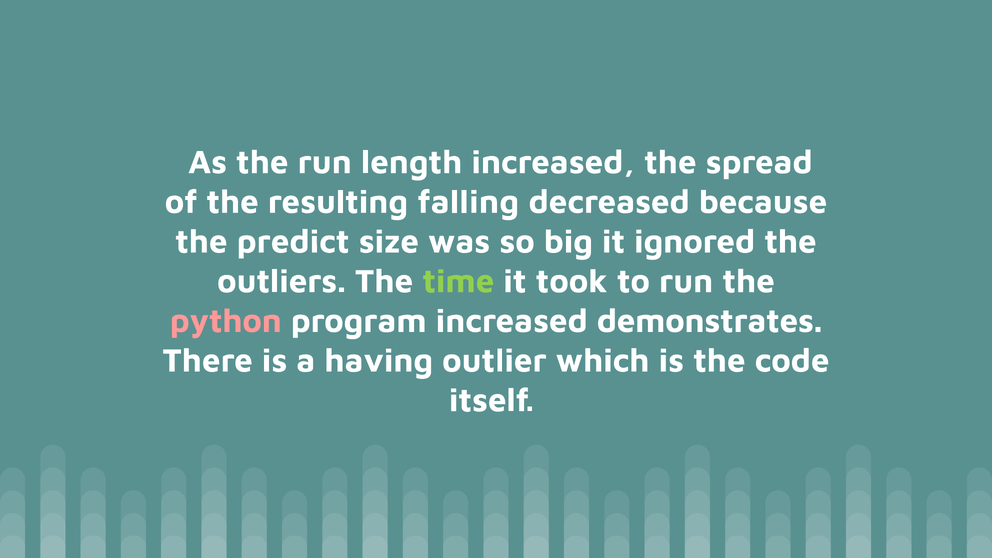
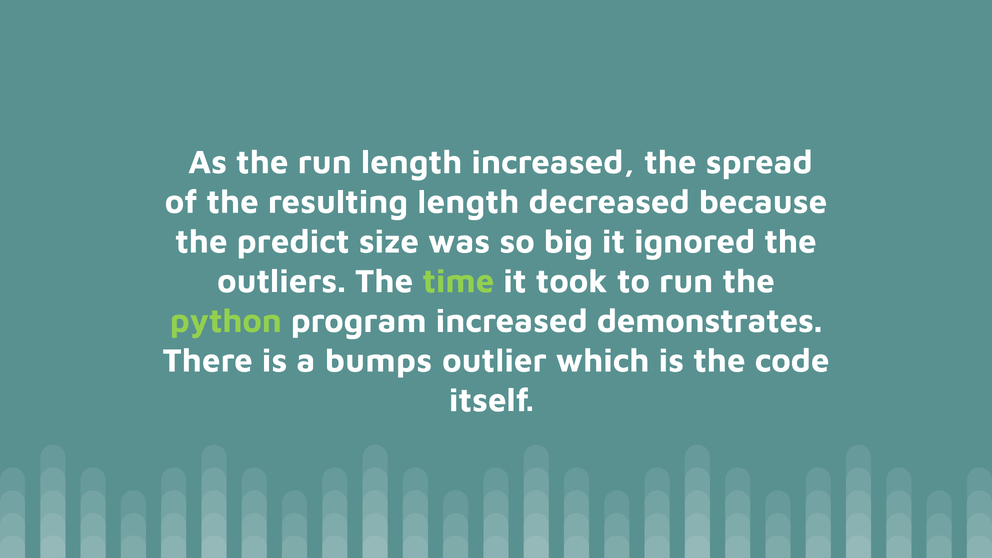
resulting falling: falling -> length (468, 202)
python colour: pink -> light green (226, 321)
having: having -> bumps (379, 361)
